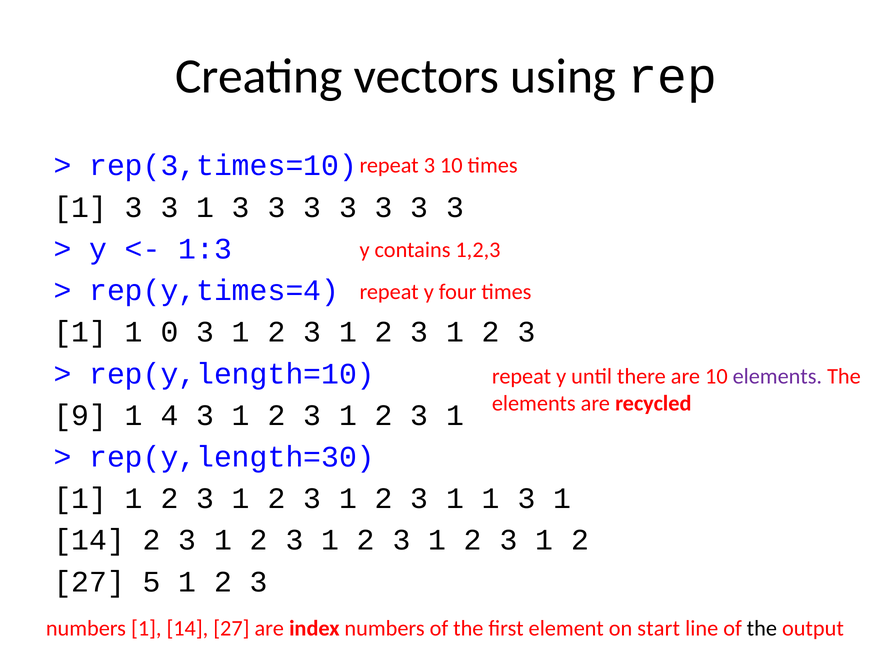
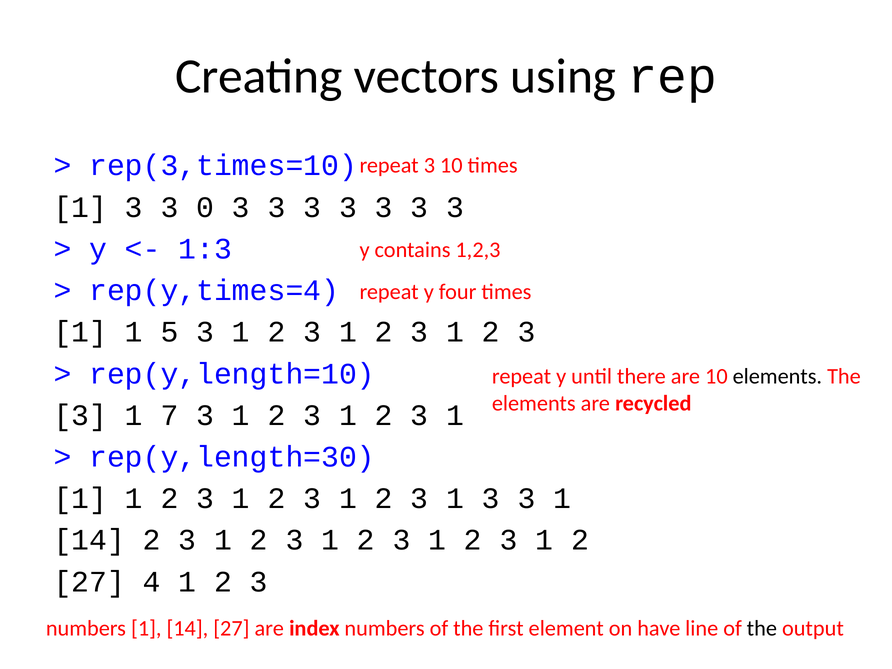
3 3 1: 1 -> 0 (205, 207)
0: 0 -> 5 (170, 332)
elements colour: purple -> black (777, 376)
9: 9 -> 3 (80, 415)
4: 4 -> 7 (170, 415)
3 1 1: 1 -> 3 (491, 499)
5: 5 -> 4 (152, 582)
start: start -> have (659, 628)
